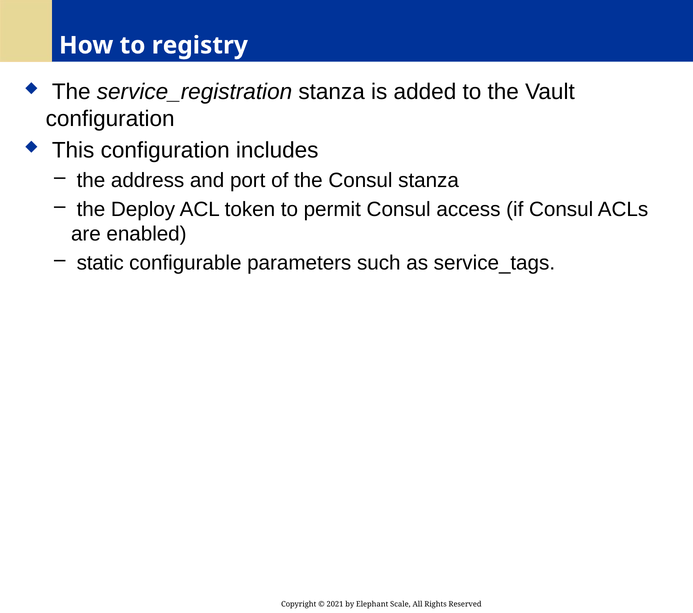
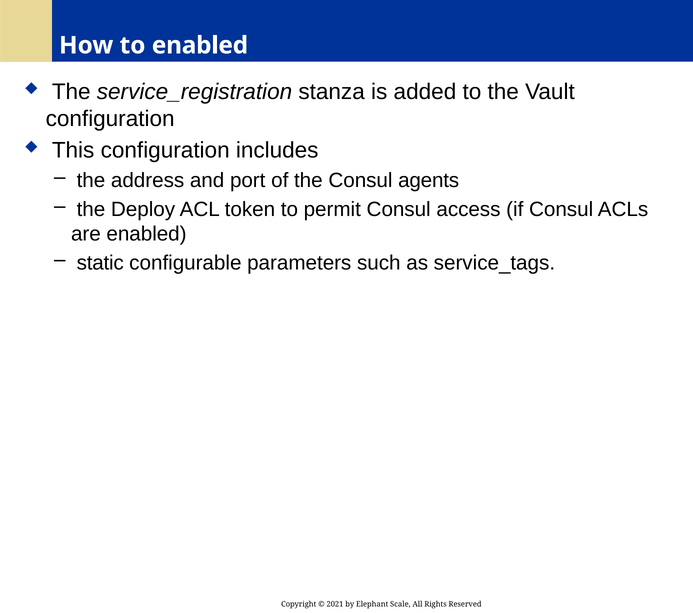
to registry: registry -> enabled (200, 45)
Consul stanza: stanza -> agents (429, 181)
